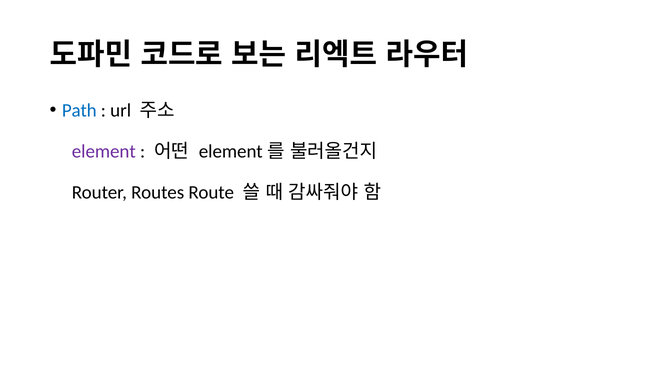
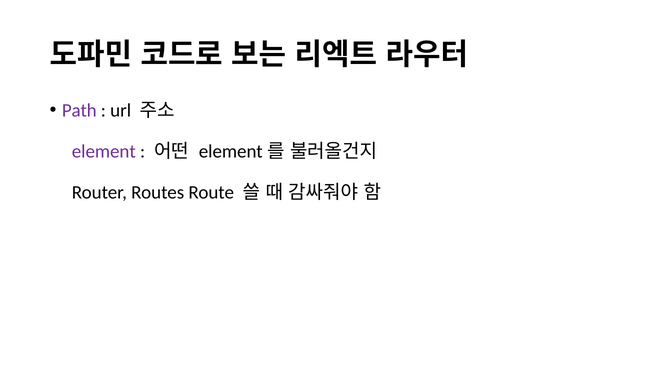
Path colour: blue -> purple (79, 110)
